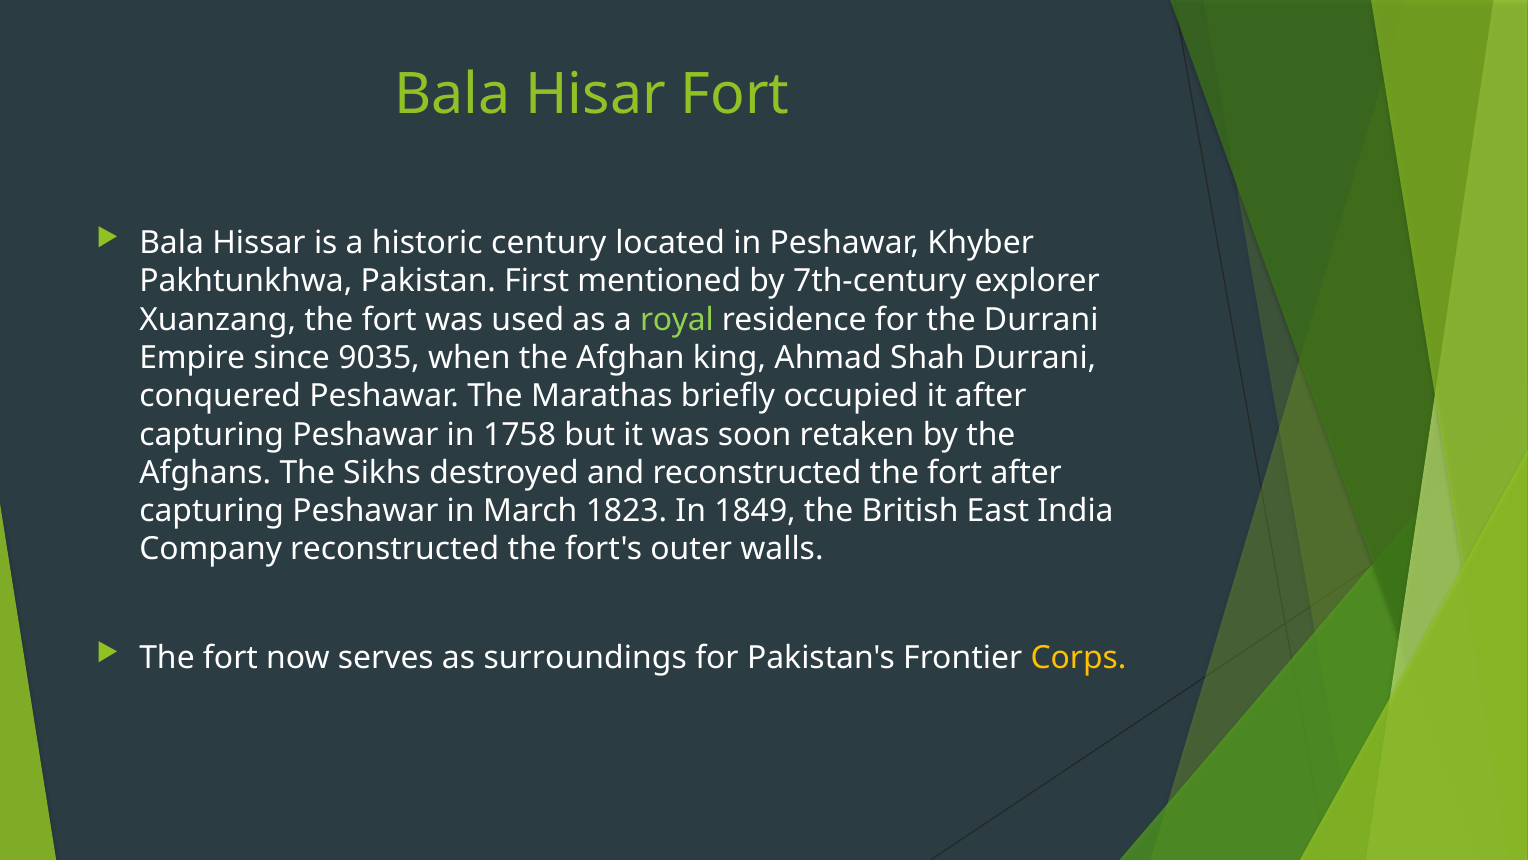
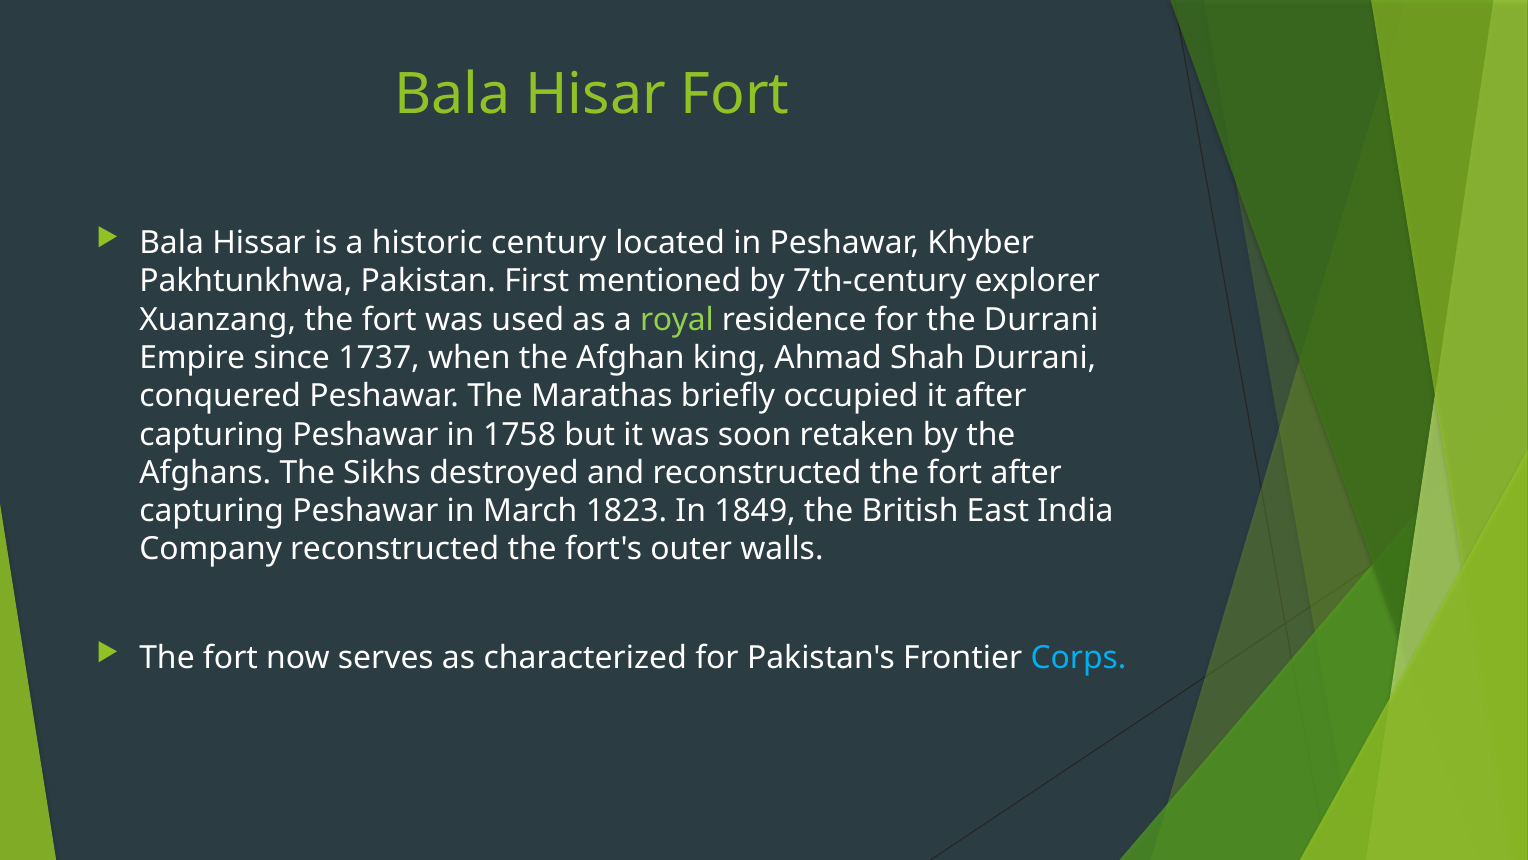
9035: 9035 -> 1737 (379, 358)
surroundings: surroundings -> characterized (585, 657)
Corps colour: yellow -> light blue (1079, 657)
